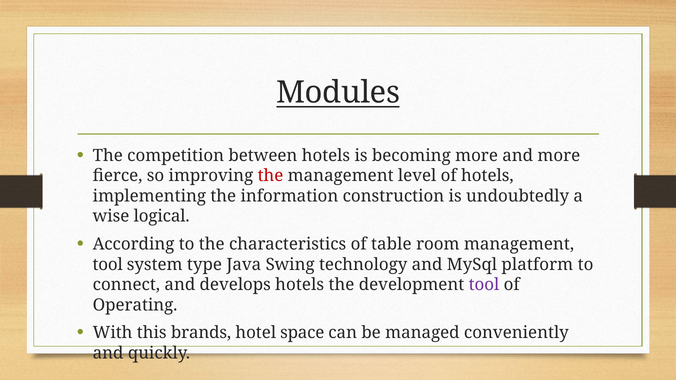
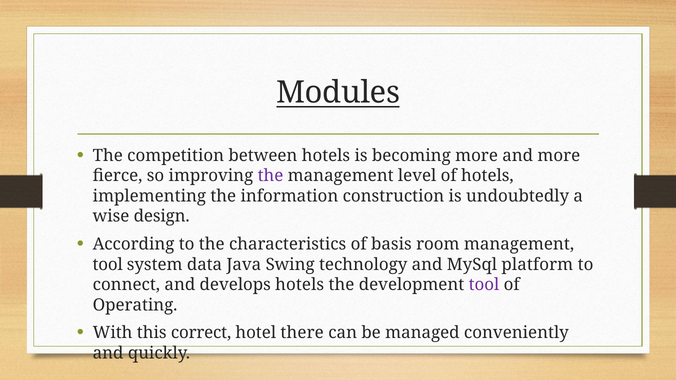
the colour: red -> purple (270, 176)
logical: logical -> design (162, 216)
table: table -> basis (391, 244)
type: type -> data (205, 265)
brands: brands -> correct (201, 333)
space: space -> there (302, 333)
